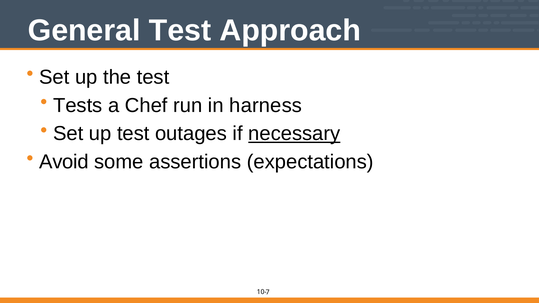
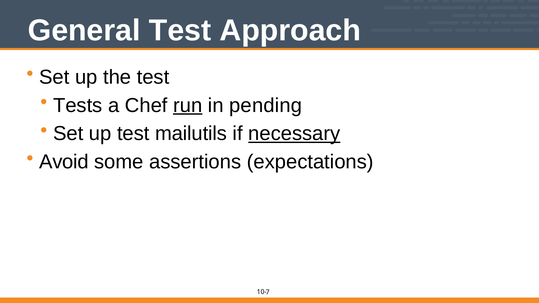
run underline: none -> present (188, 105)
harness: harness -> pending (266, 105)
outages: outages -> mailutils (191, 134)
